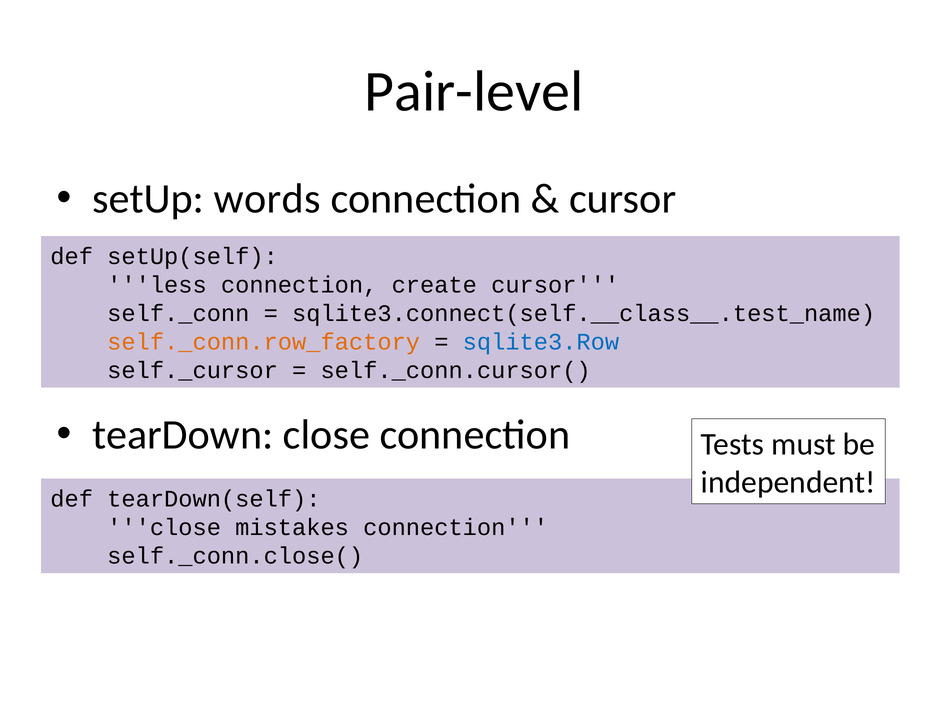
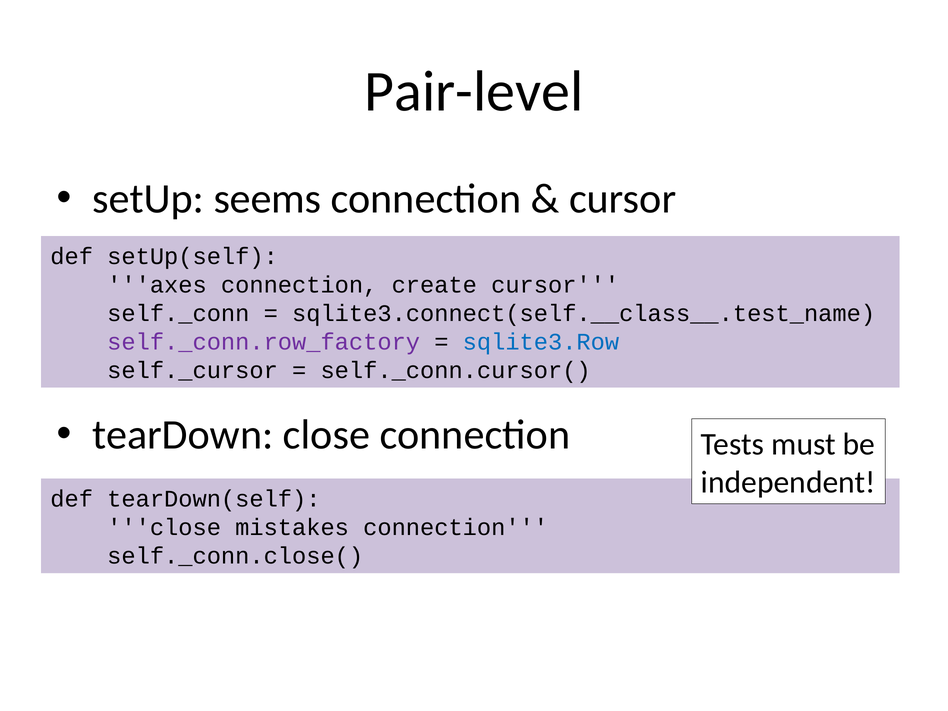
words: words -> seems (267, 199)
less: less -> axes (157, 285)
self._conn.row_factory colour: orange -> purple (264, 342)
